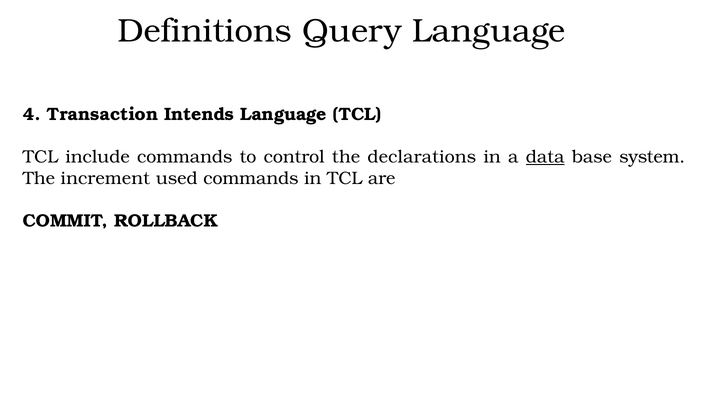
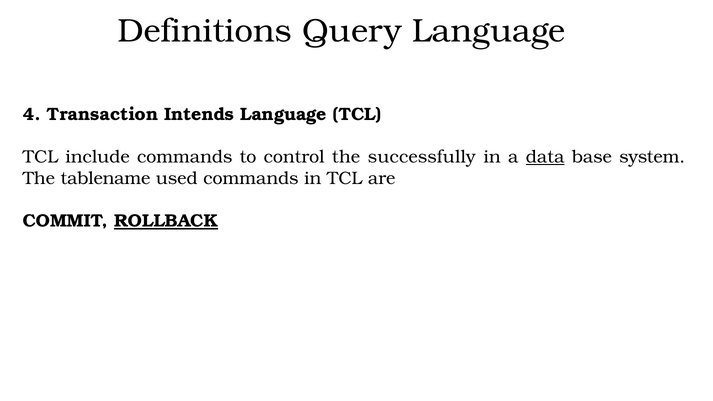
declarations: declarations -> successfully (422, 157)
increment: increment -> tablename (105, 178)
ROLLBACK underline: none -> present (166, 221)
